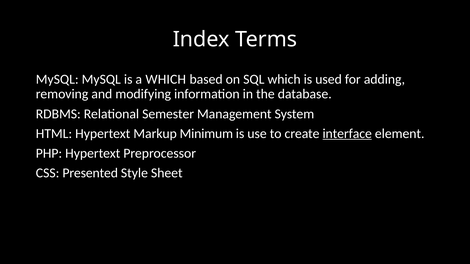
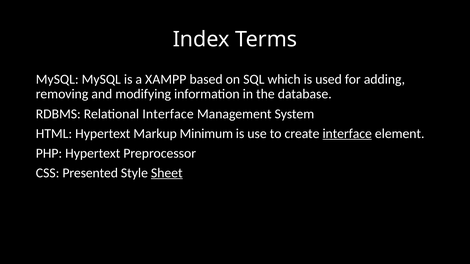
a WHICH: WHICH -> XAMPP (166, 79)
Relational Semester: Semester -> Interface (168, 114)
Sheet underline: none -> present (167, 173)
